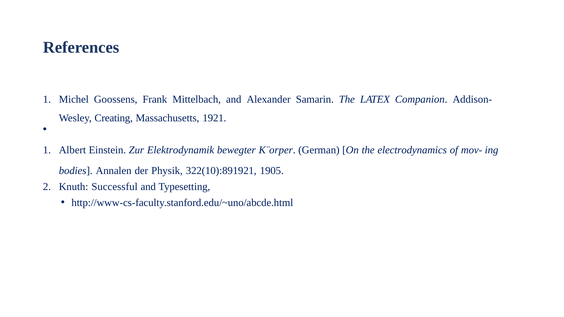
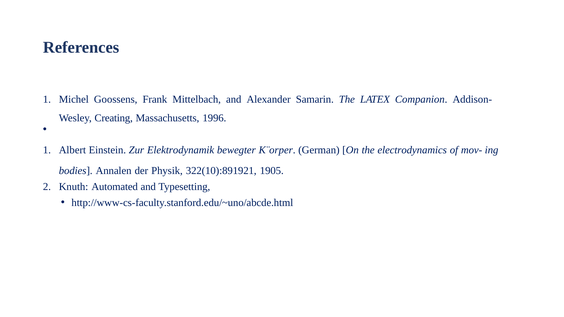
1921: 1921 -> 1996 (214, 118)
Successful: Successful -> Automated (115, 187)
